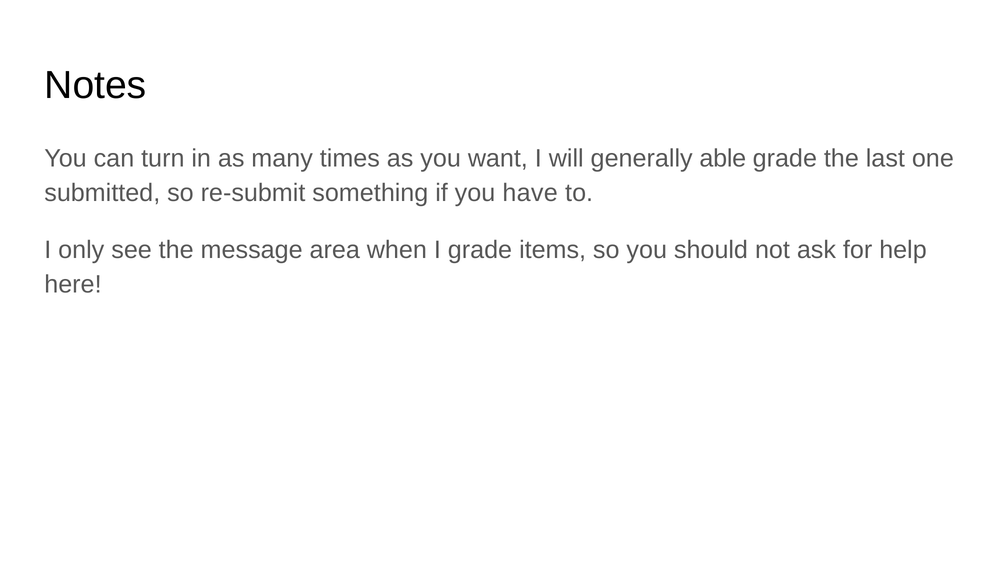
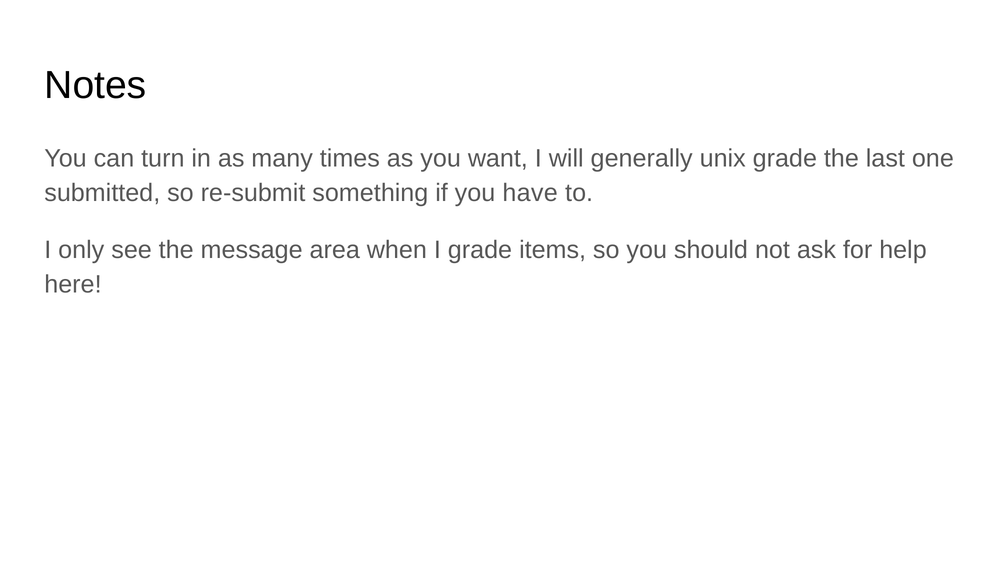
able: able -> unix (723, 158)
